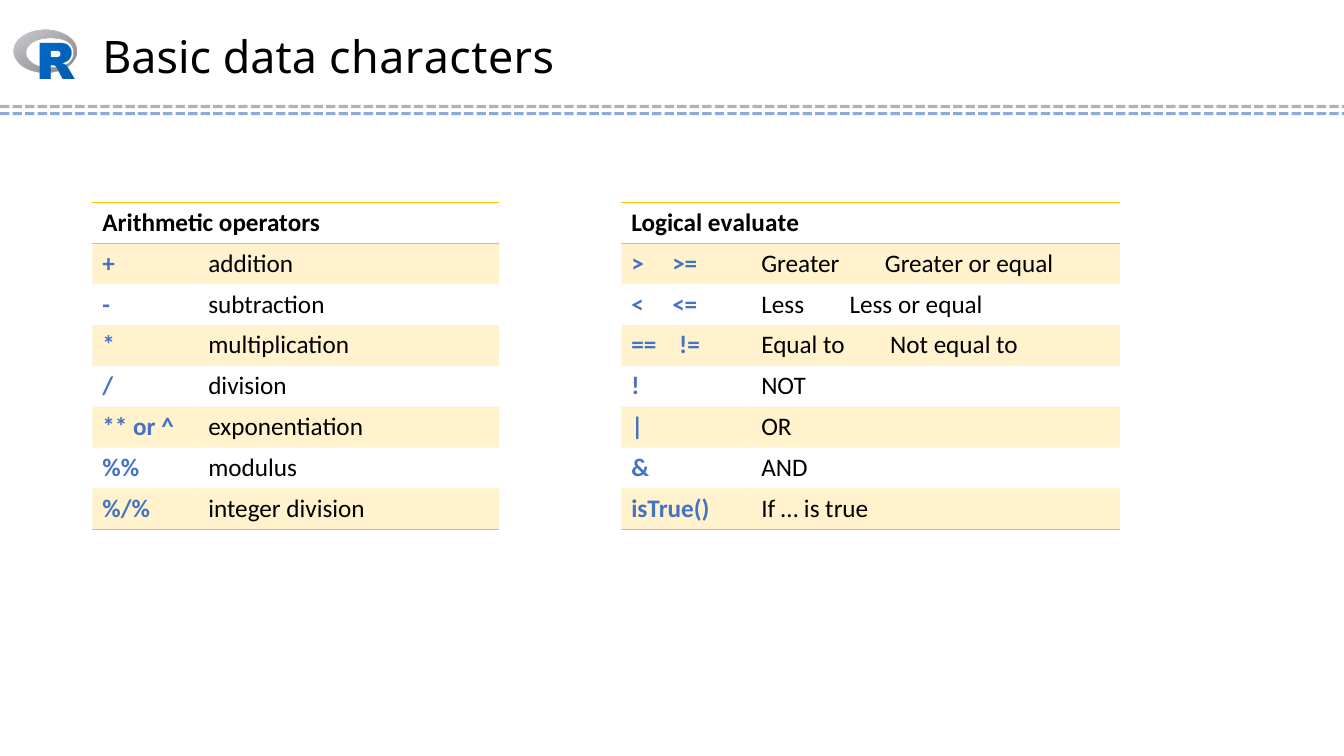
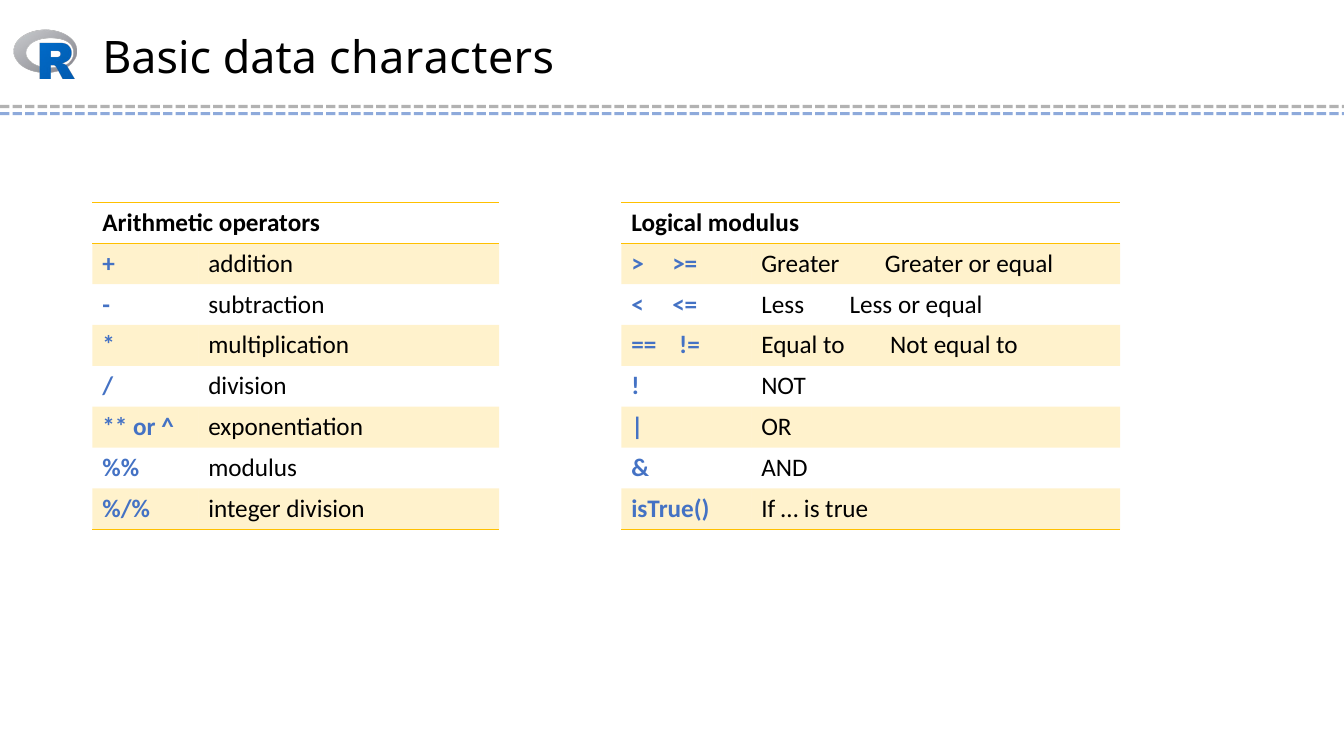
Logical evaluate: evaluate -> modulus (754, 223)
